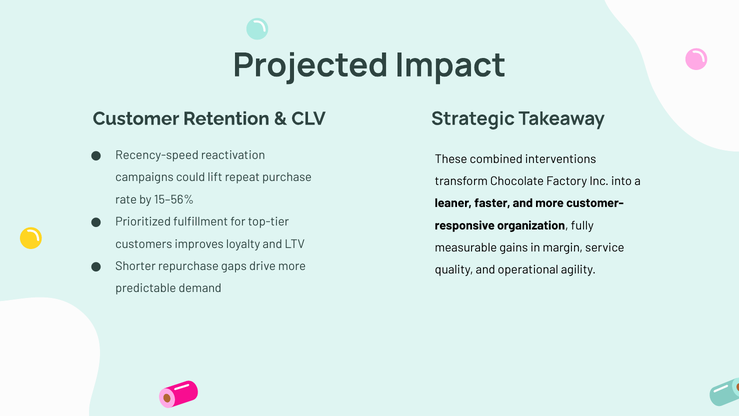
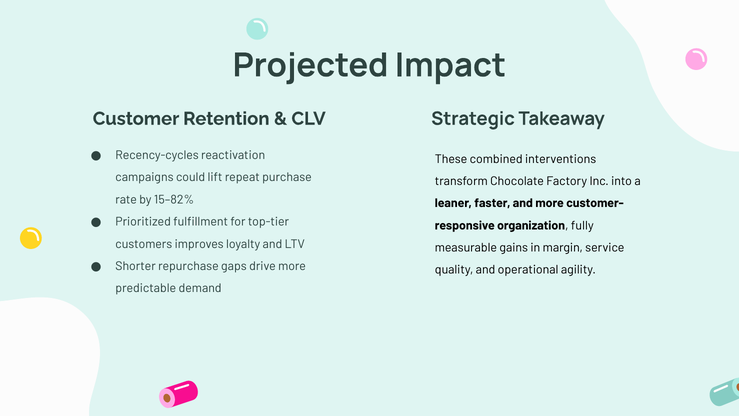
Recency-speed: Recency-speed -> Recency-cycles (157, 155)
15–56%: 15–56% -> 15–82% (174, 199)
